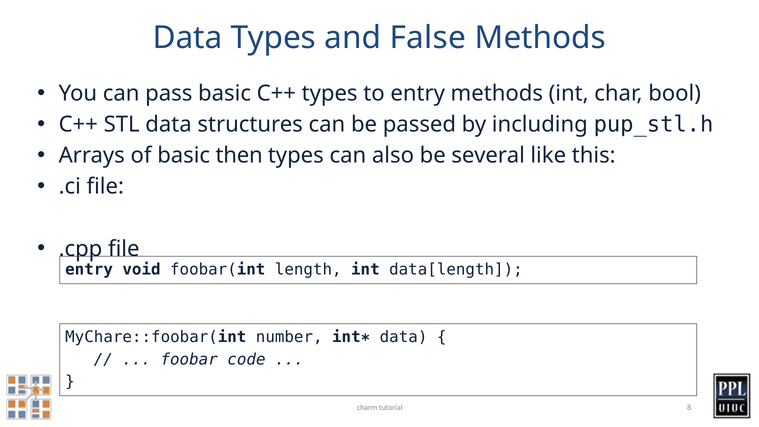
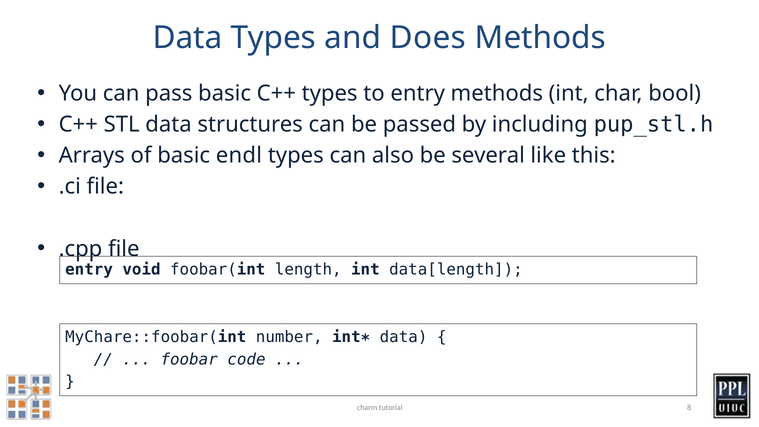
False: False -> Does (428, 38)
then: then -> endl (239, 156)
